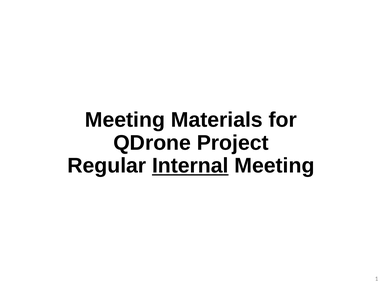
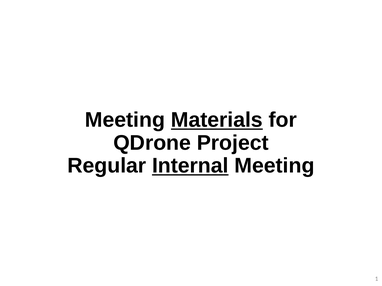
Materials underline: none -> present (217, 120)
